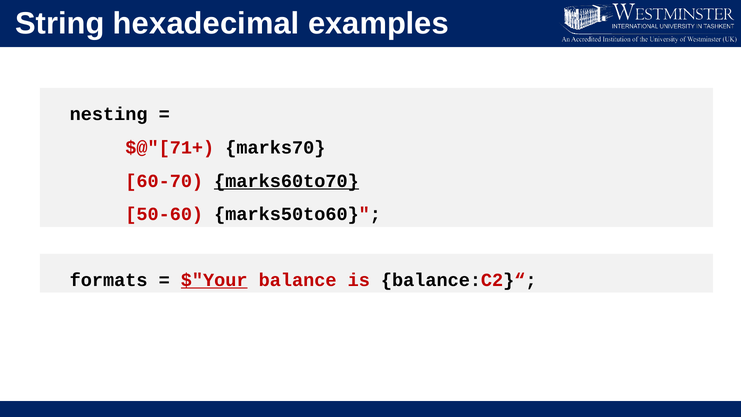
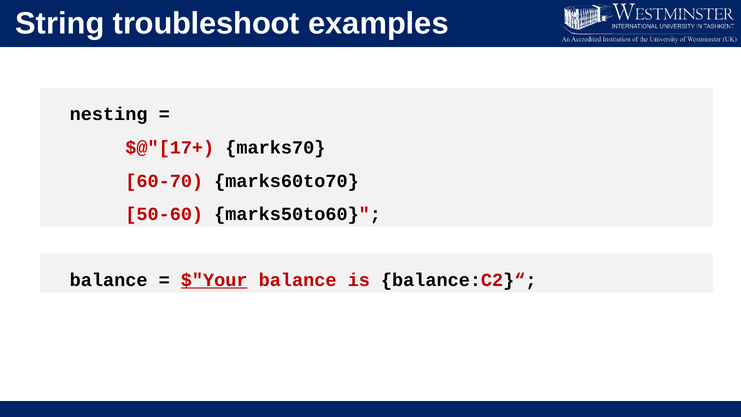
hexadecimal: hexadecimal -> troubleshoot (206, 24)
$@"[71+: $@"[71+ -> $@"[17+ (170, 148)
marks60to70 underline: present -> none (286, 181)
formats: formats -> balance (109, 280)
